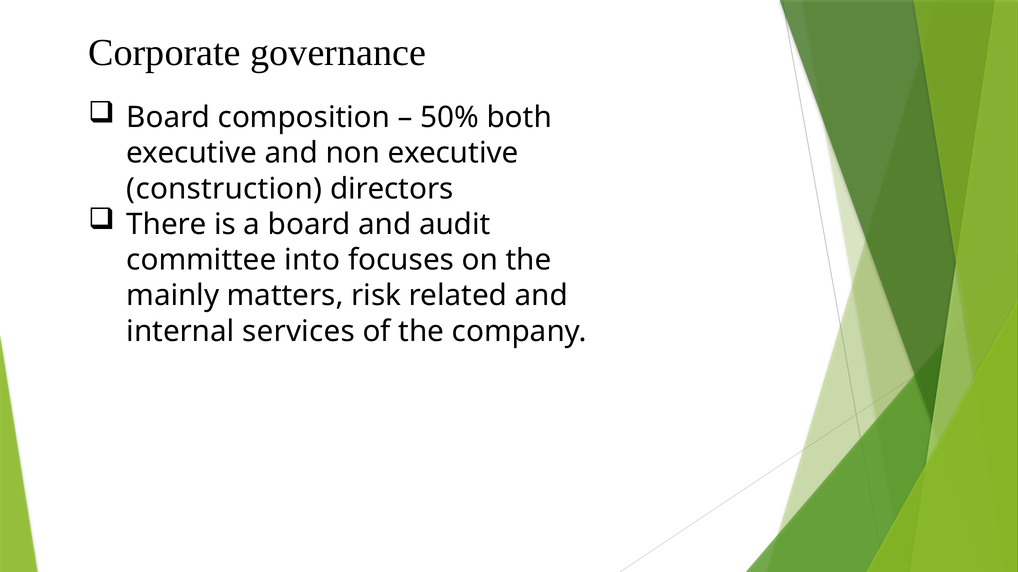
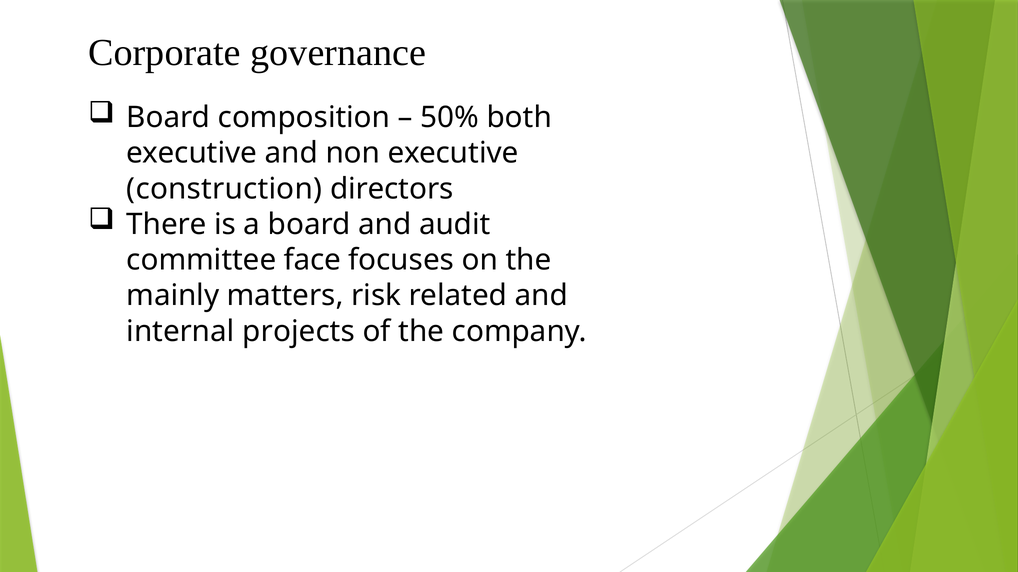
into: into -> face (312, 260)
services: services -> projects (299, 332)
